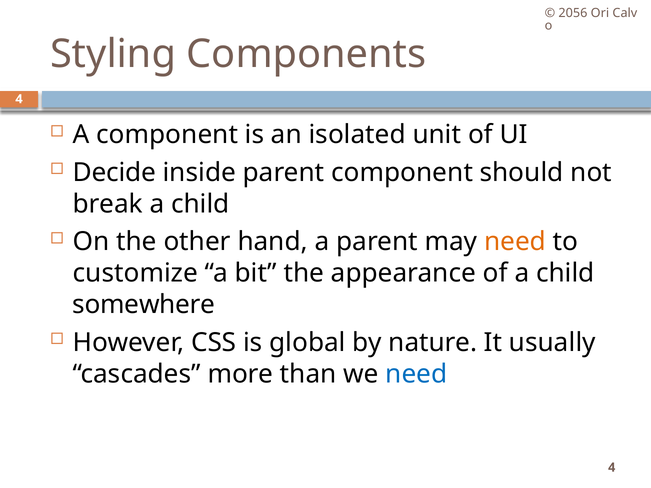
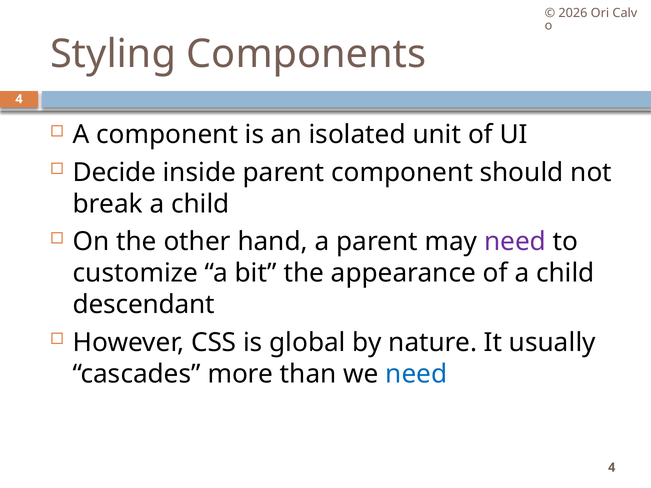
2056: 2056 -> 2026 (573, 13)
need colour: orange -> purple (515, 242)
somewhere: somewhere -> descendant (144, 305)
